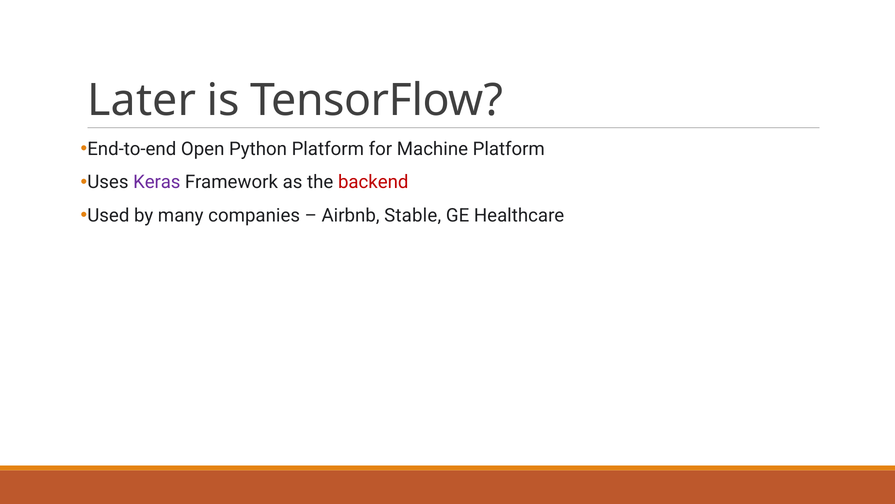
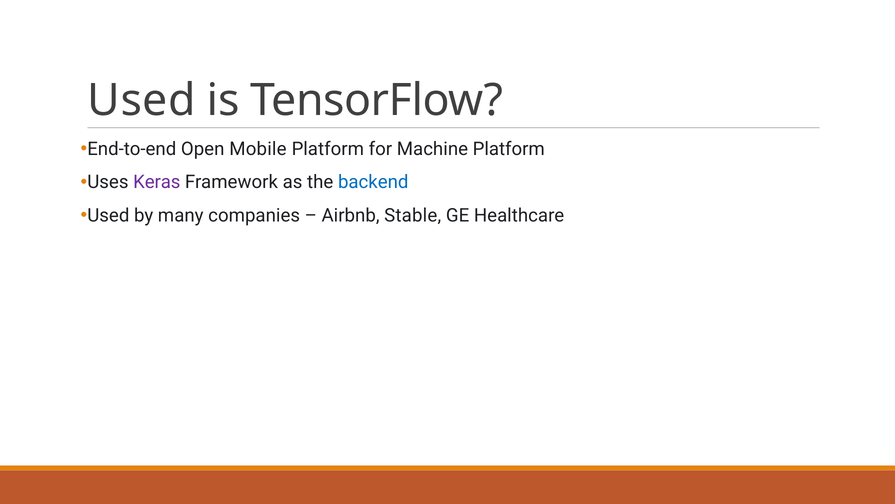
Later: Later -> Used (142, 100)
Python: Python -> Mobile (258, 149)
backend colour: red -> blue (373, 182)
